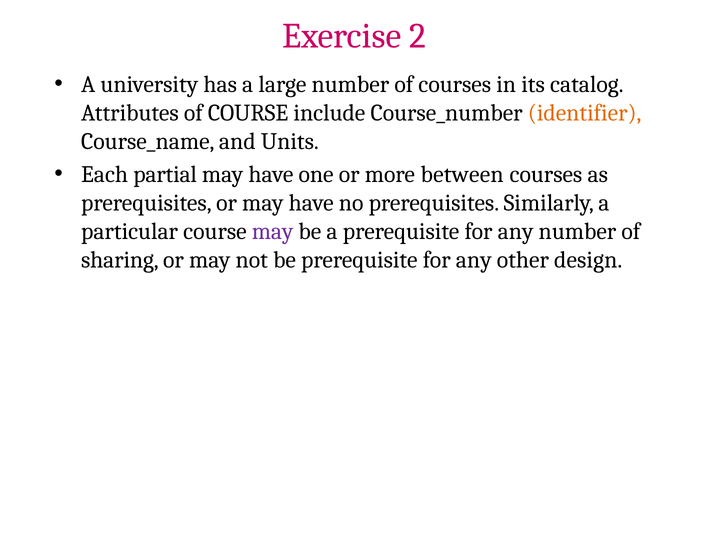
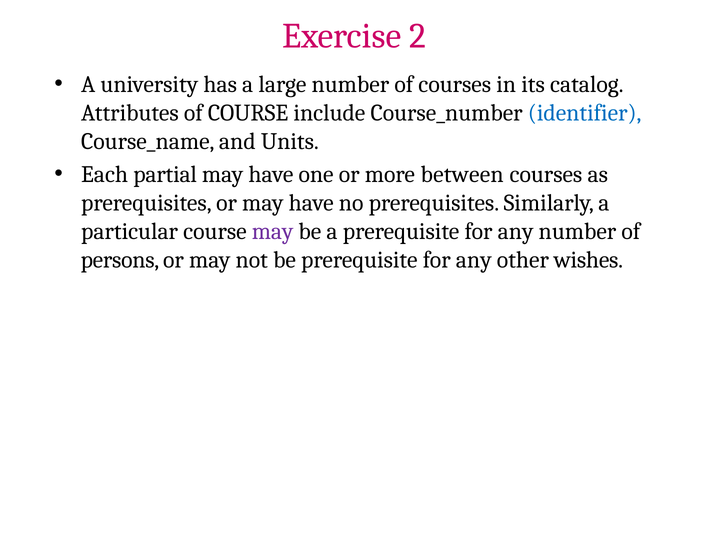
identifier colour: orange -> blue (585, 113)
sharing: sharing -> persons (120, 260)
design: design -> wishes (588, 260)
